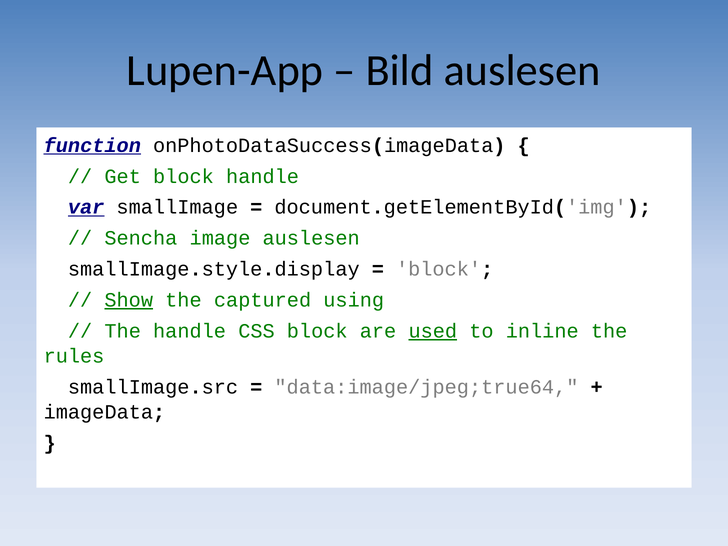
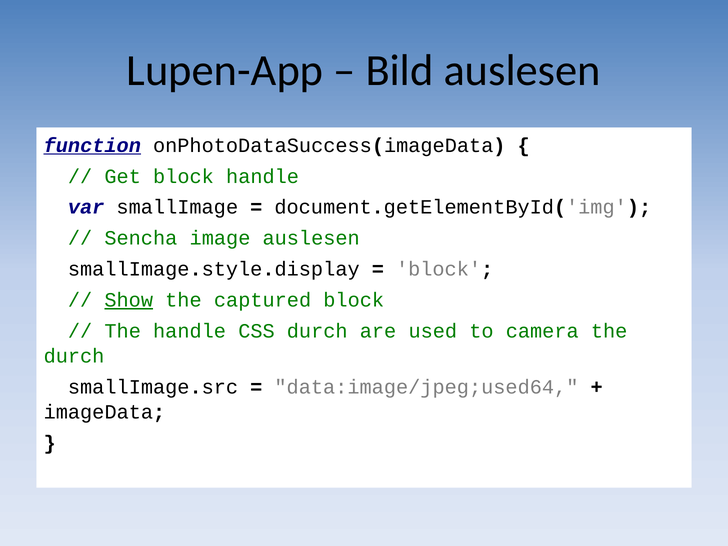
var underline: present -> none (86, 207)
captured using: using -> block (354, 300)
CSS block: block -> durch (317, 331)
used underline: present -> none (433, 331)
inline: inline -> camera (542, 331)
rules: rules -> durch (74, 356)
data:image/jpeg;true64: data:image/jpeg;true64 -> data:image/jpeg;used64 (426, 387)
